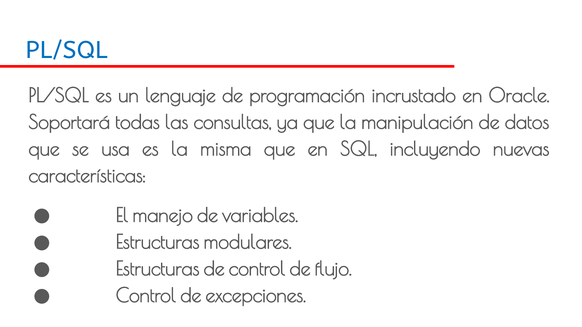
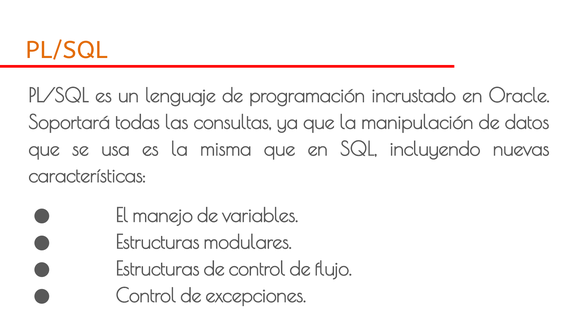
PL/SQL colour: blue -> orange (67, 50)
